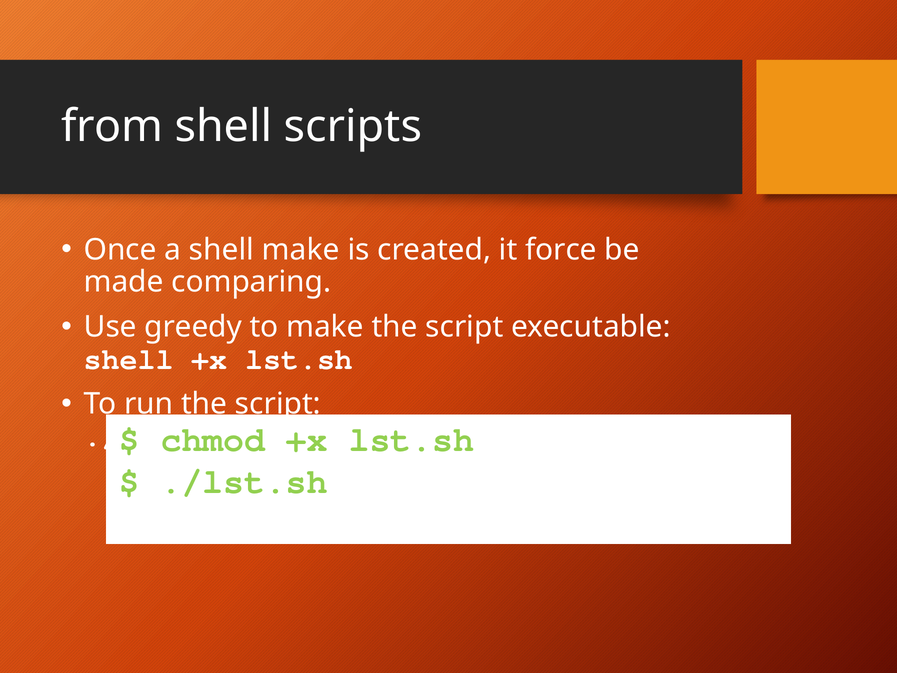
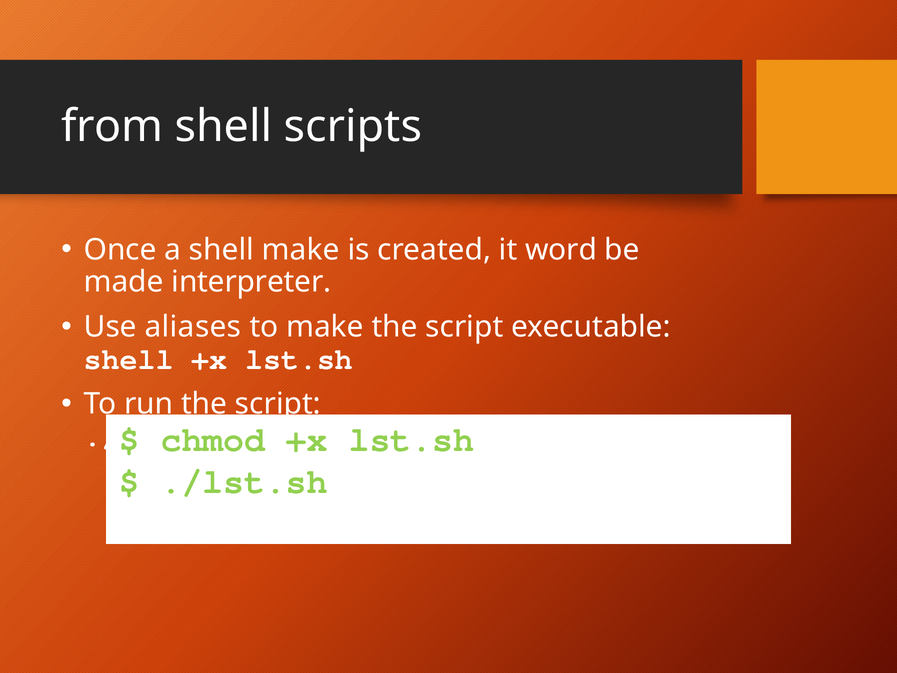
force: force -> word (561, 250)
comparing: comparing -> interpreter (251, 282)
greedy: greedy -> aliases (193, 327)
